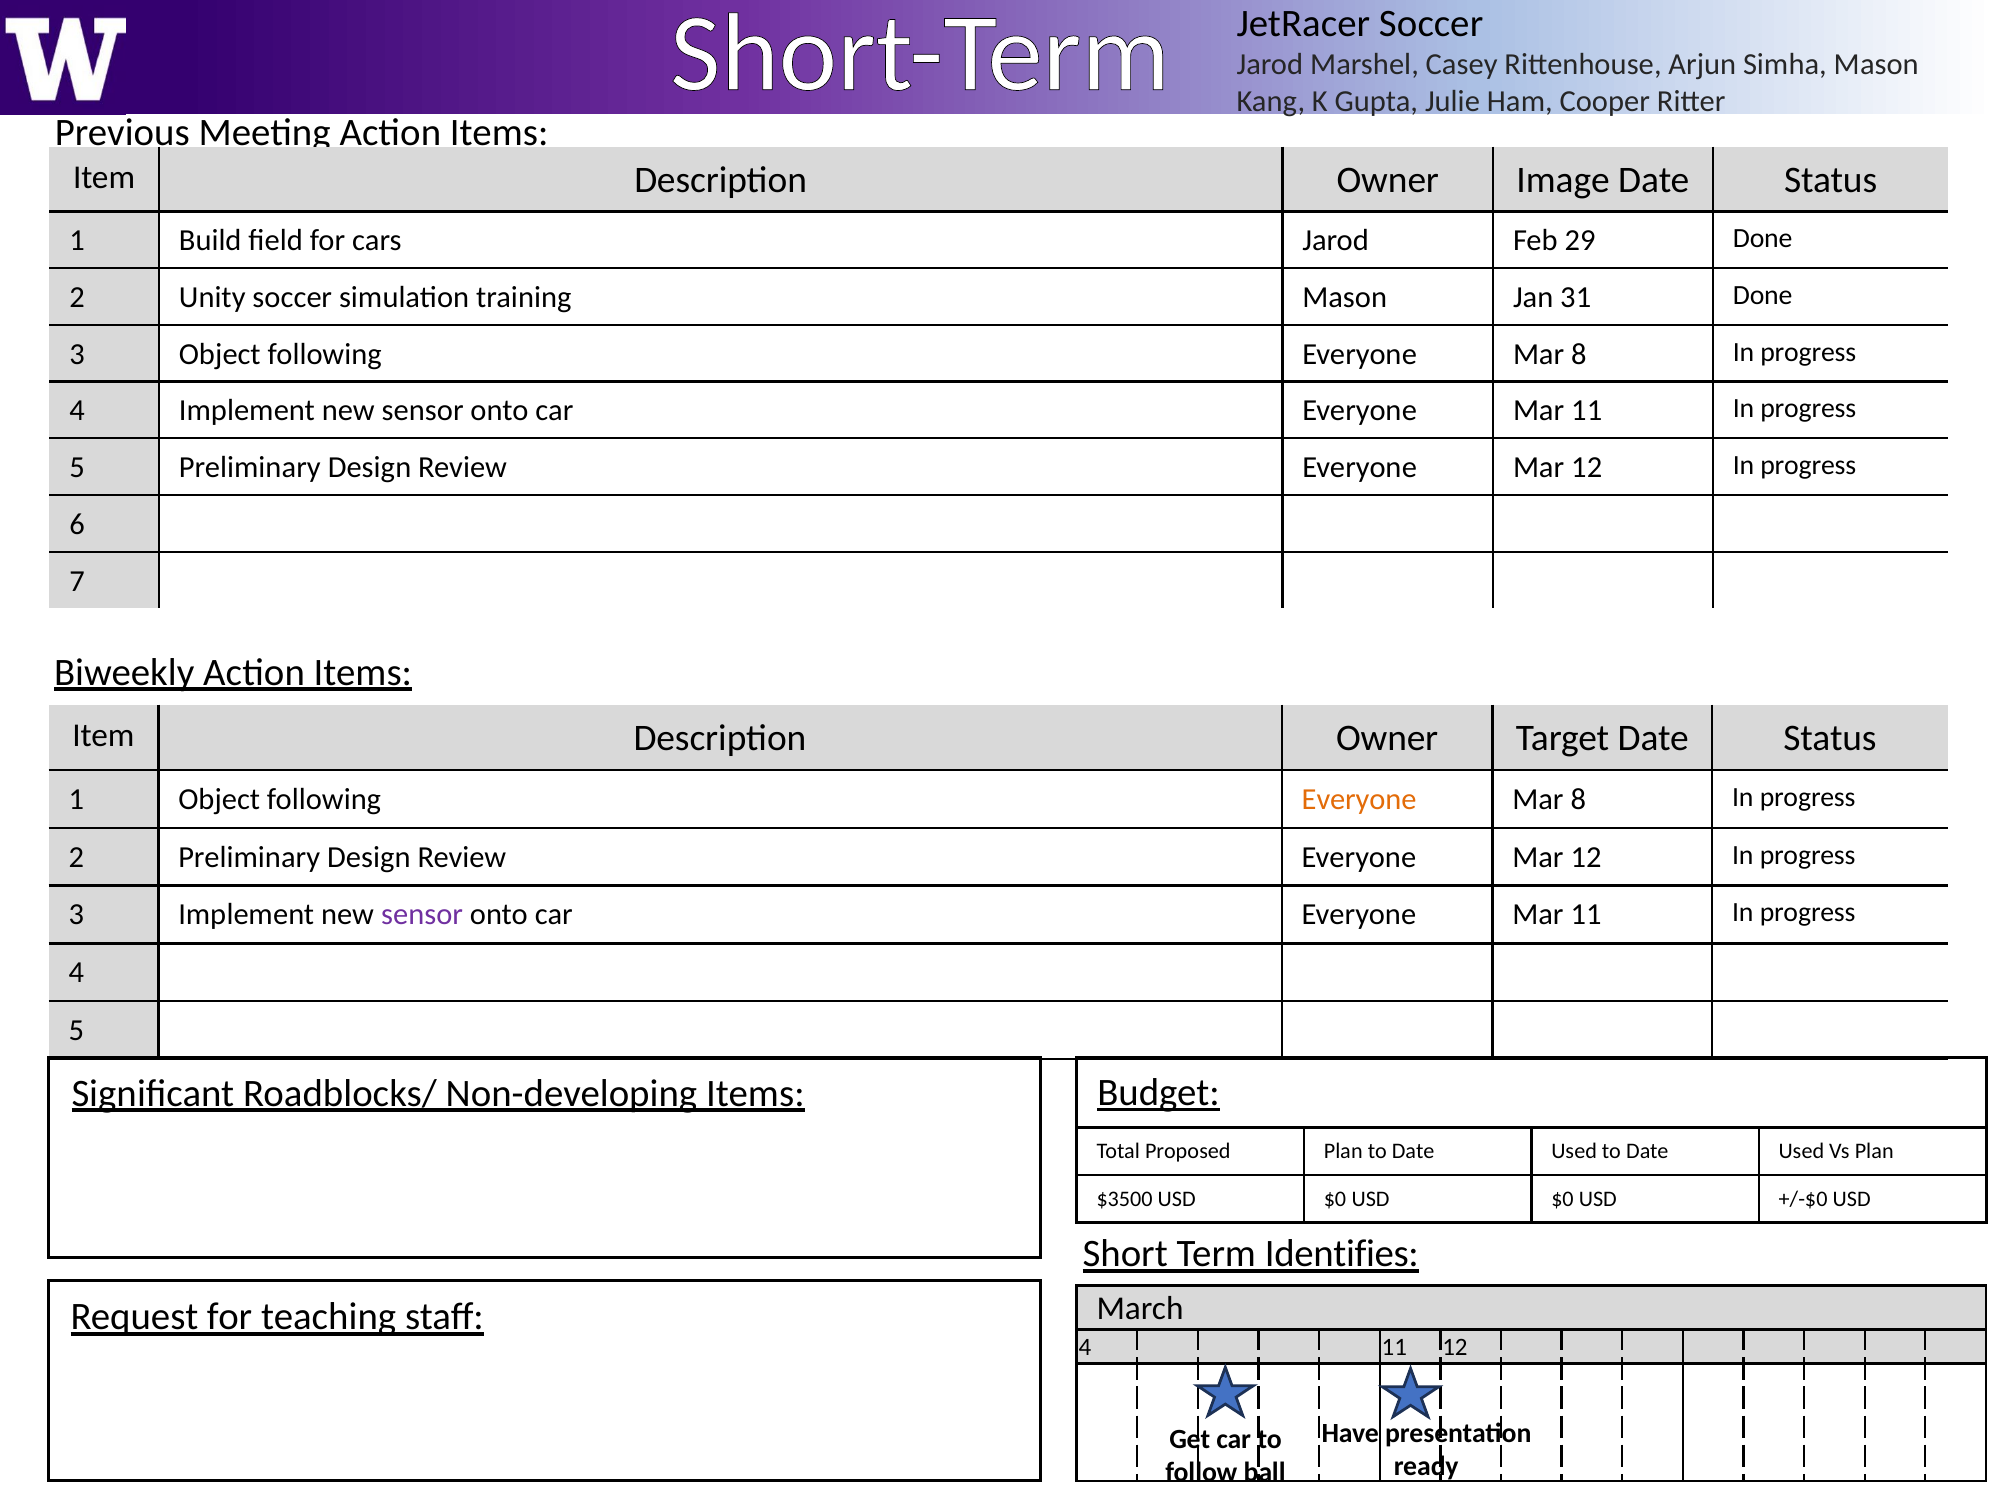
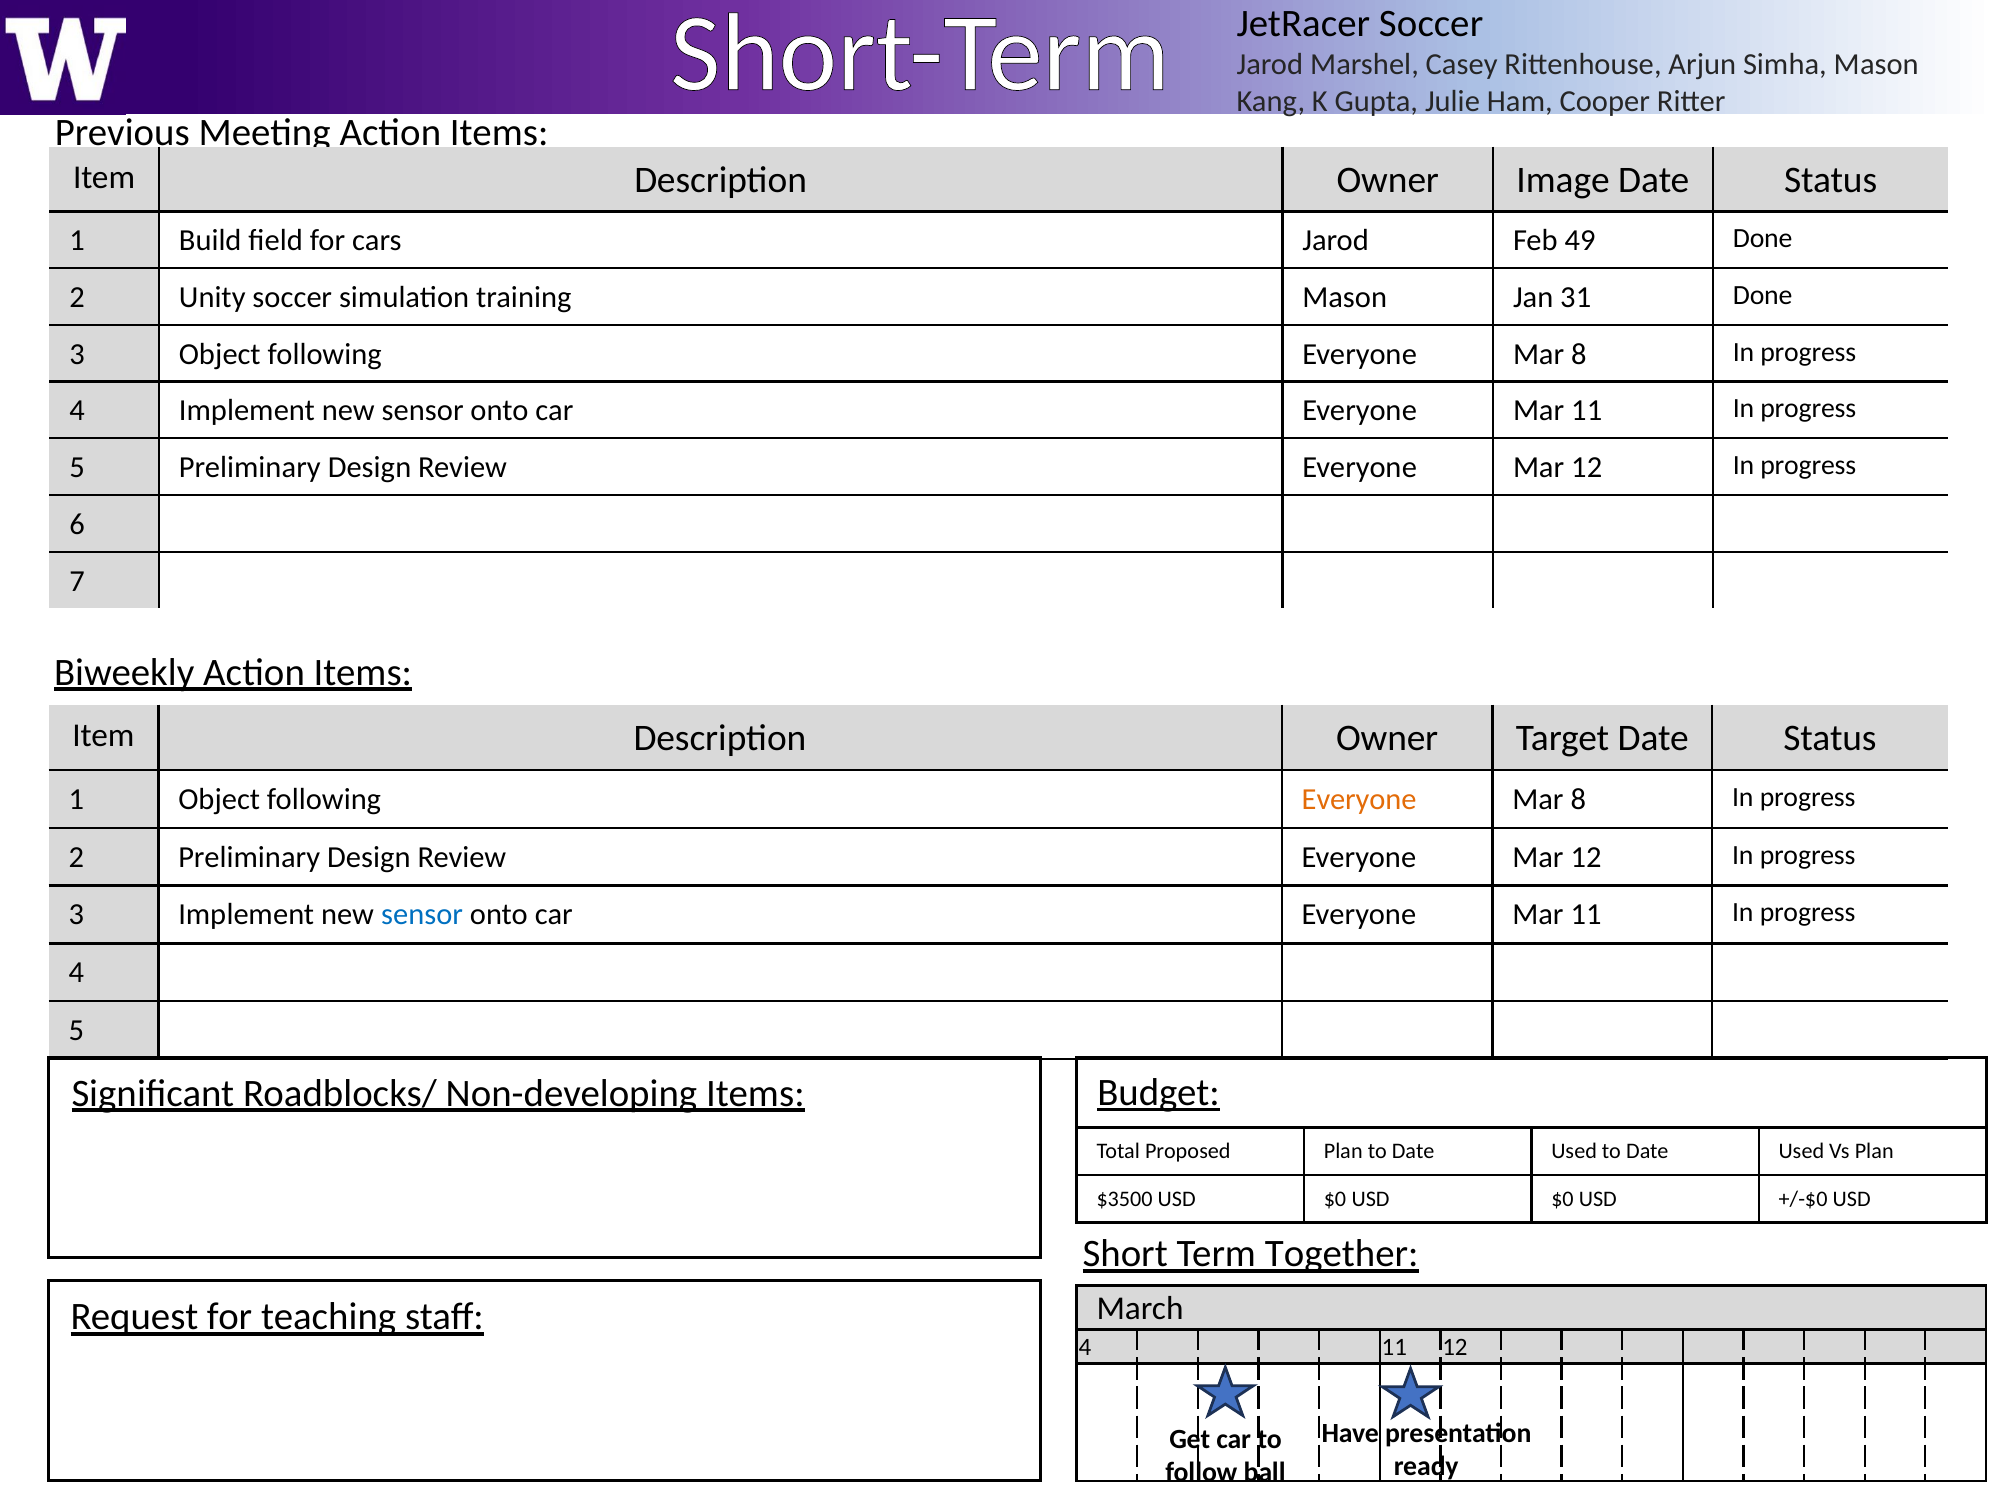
29: 29 -> 49 (1580, 241)
sensor colour: purple -> blue (422, 915)
Identifies: Identifies -> Together (1342, 1254)
